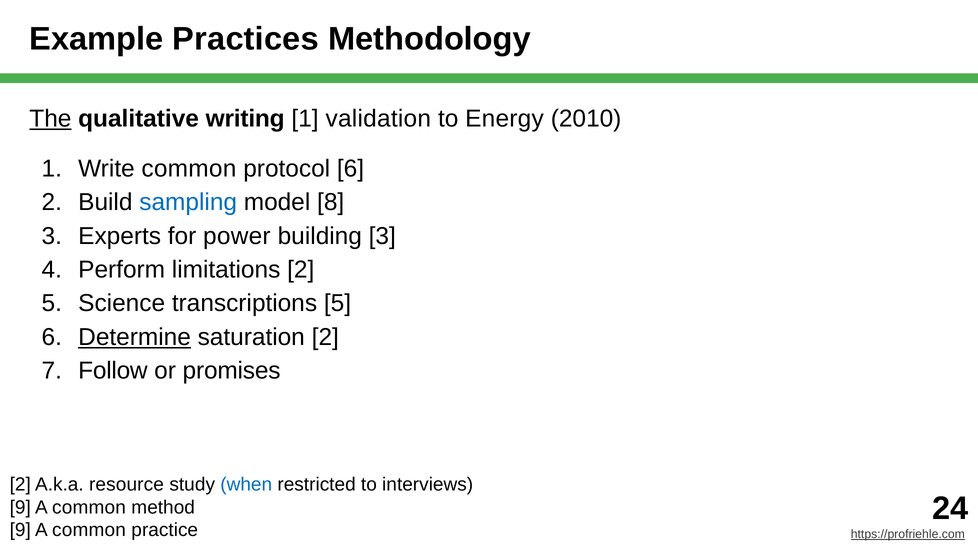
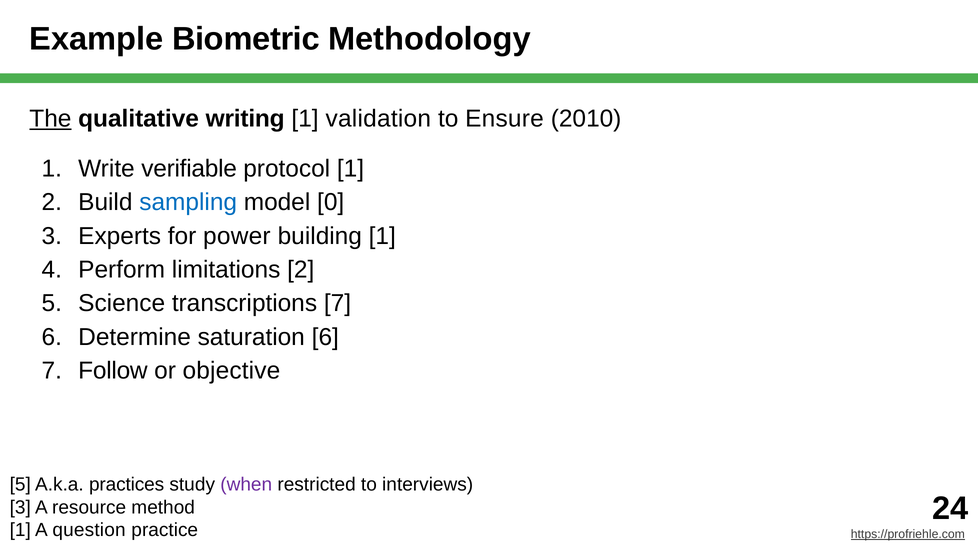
Practices: Practices -> Biometric (246, 39)
Energy: Energy -> Ensure (504, 119)
Write common: common -> verifiable (189, 169)
protocol 6: 6 -> 1 (351, 169)
8: 8 -> 0 (331, 202)
building 3: 3 -> 1 (382, 236)
transcriptions 5: 5 -> 7 (338, 304)
Determine underline: present -> none (135, 337)
saturation 2: 2 -> 6 (325, 337)
promises: promises -> objective (231, 371)
2: 2 -> 5 (20, 485)
resource: resource -> practices (127, 485)
when colour: blue -> purple (246, 485)
9: 9 -> 3 (20, 507)
common: common -> resource (89, 507)
9: 9 -> 1 (20, 530)
common: common -> question (89, 530)
